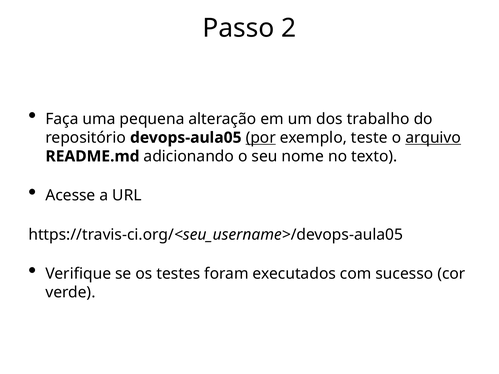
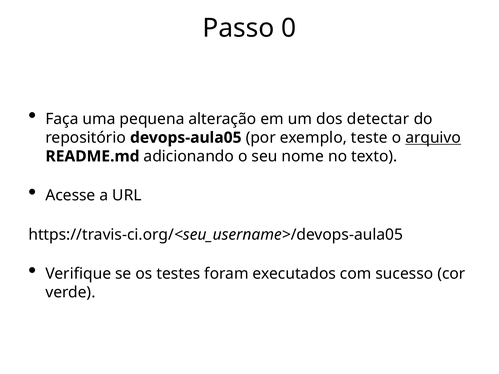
2: 2 -> 0 (289, 28)
trabalho: trabalho -> detectar (378, 119)
por underline: present -> none (261, 138)
